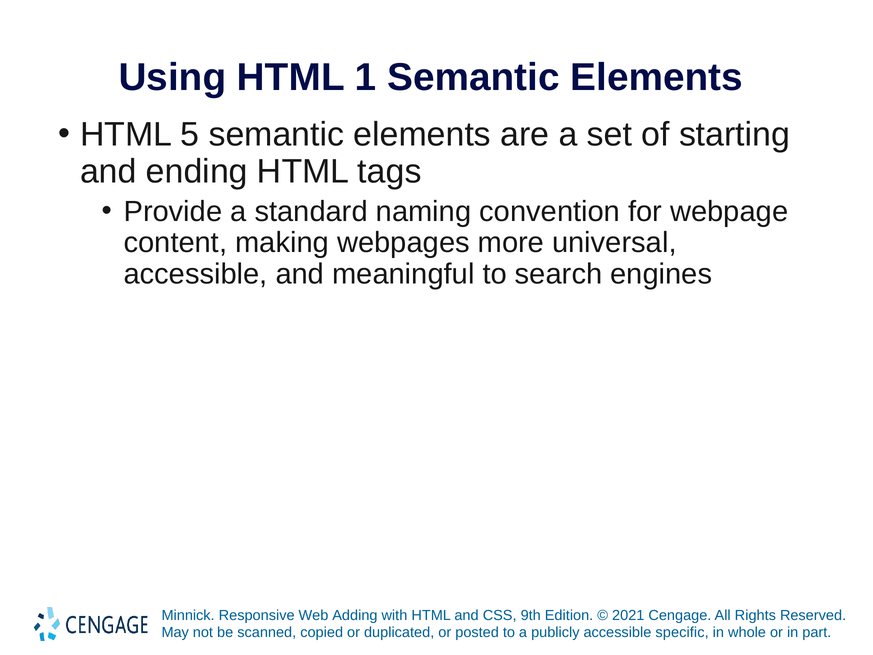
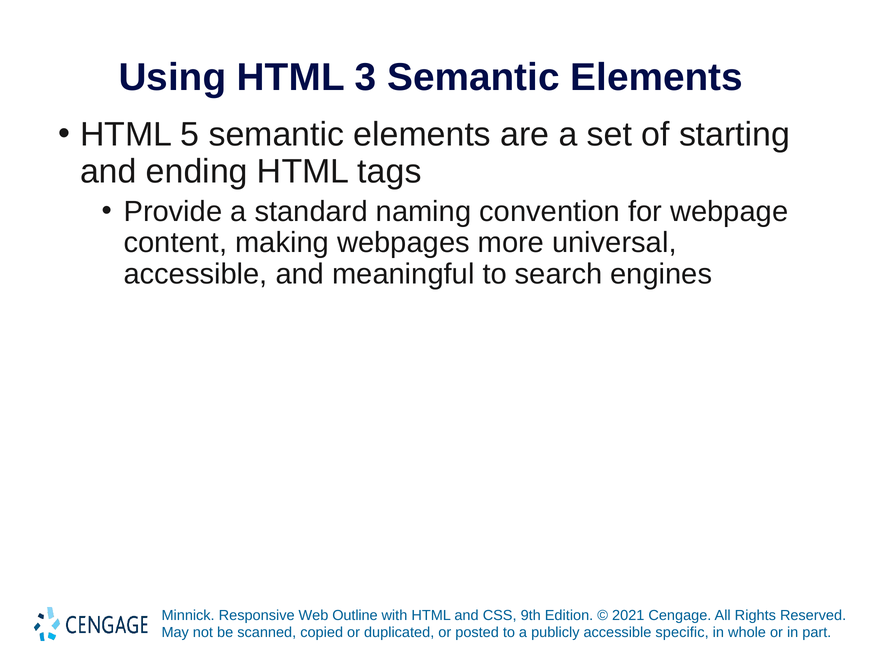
1: 1 -> 3 (366, 77)
Adding: Adding -> Outline (355, 615)
